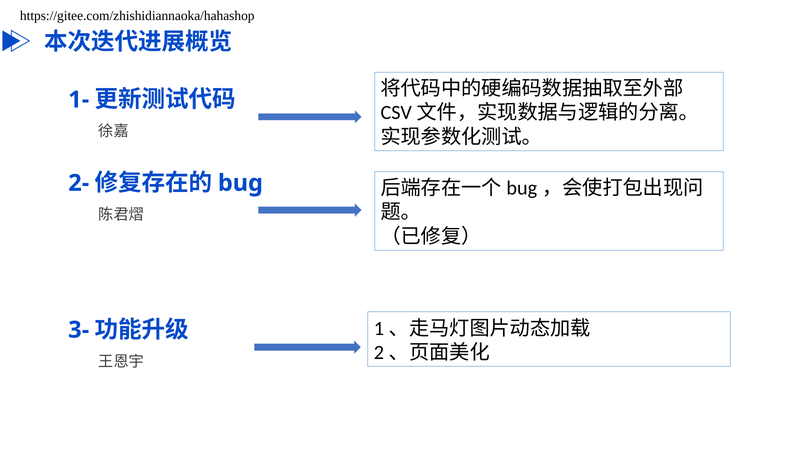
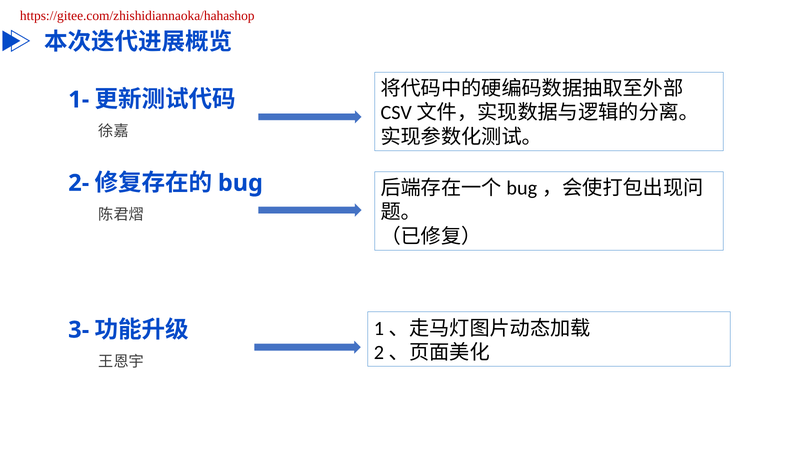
https://gitee.com/zhishidiannaoka/hahashop colour: black -> red (137, 16)
